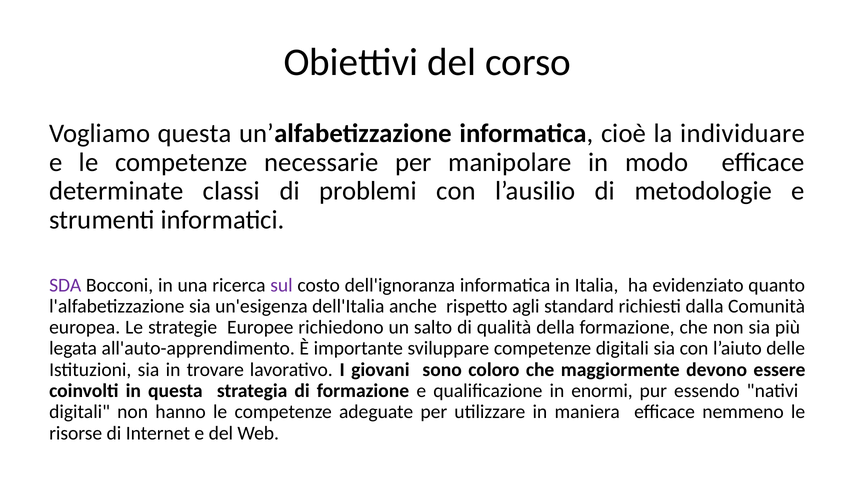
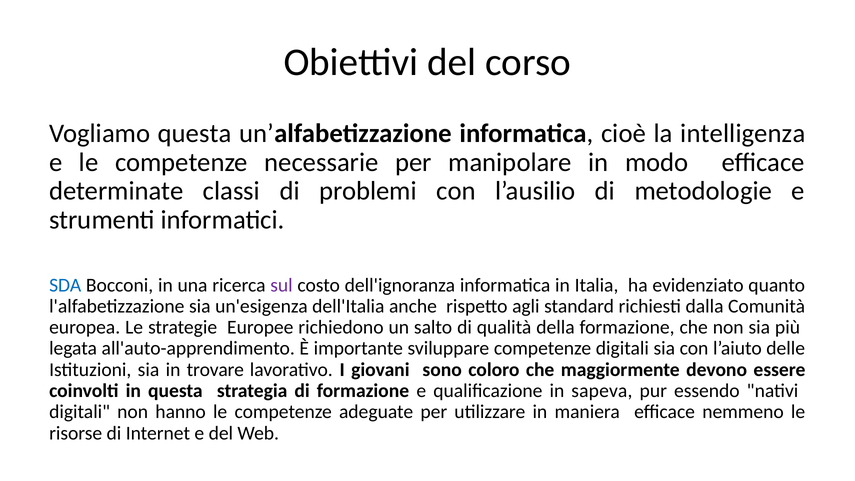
individuare: individuare -> intelligenza (743, 133)
SDA colour: purple -> blue (65, 285)
enormi: enormi -> sapeva (602, 391)
